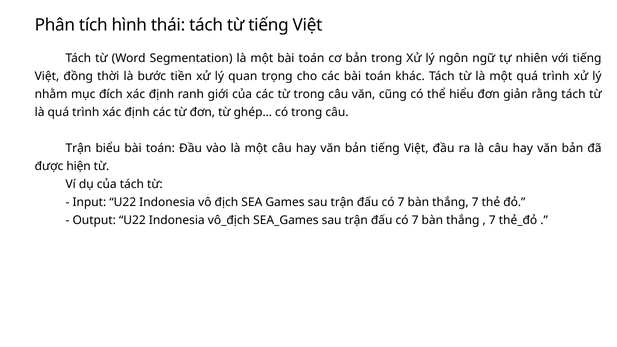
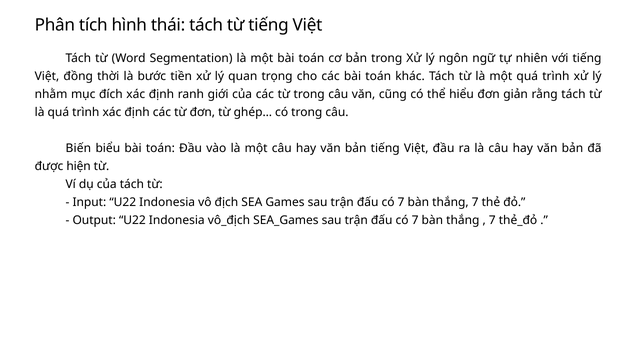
Trận: Trận -> Biến (78, 148)
